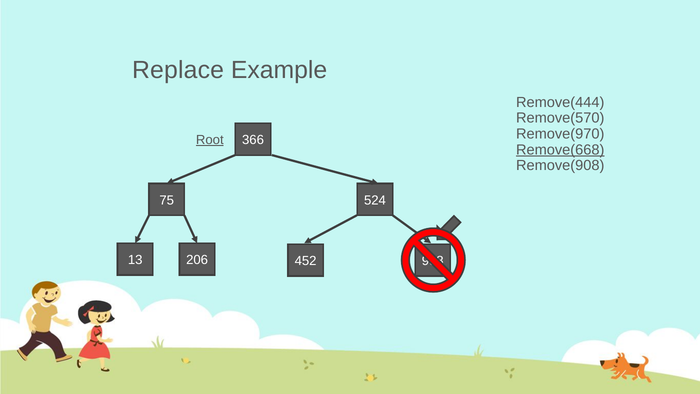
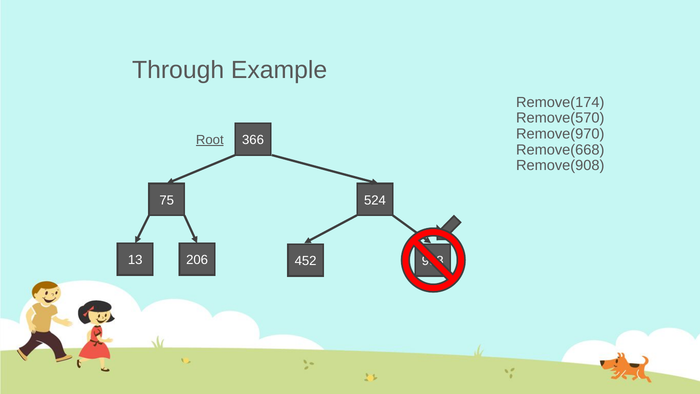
Replace: Replace -> Through (178, 70)
Remove(444: Remove(444 -> Remove(174 (560, 102)
Remove(668 underline: present -> none (560, 150)
